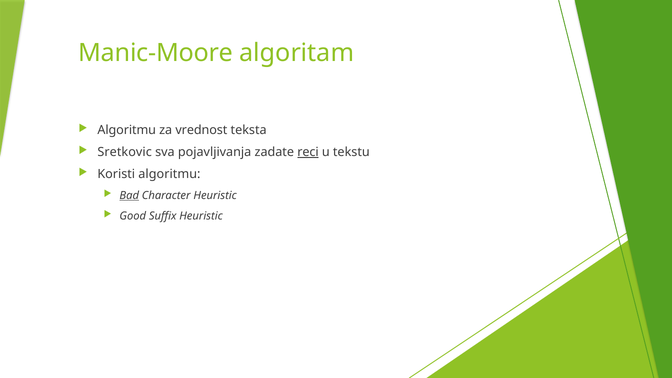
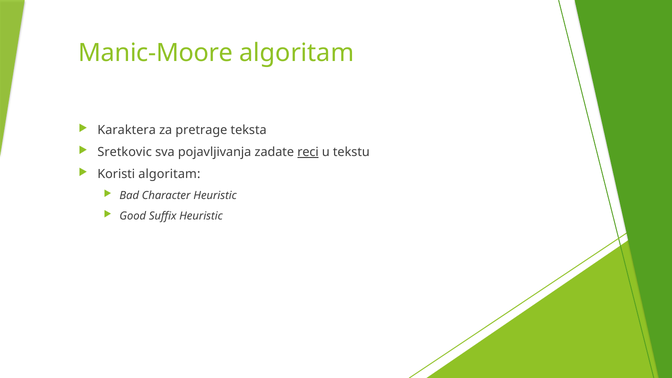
Algoritmu: Algoritmu -> Karaktera (127, 130)
vrednost: vrednost -> pretrage (201, 130)
Koristi algoritmu: algoritmu -> algoritam (169, 174)
Bad underline: present -> none (129, 195)
